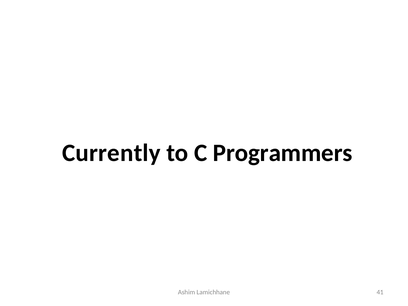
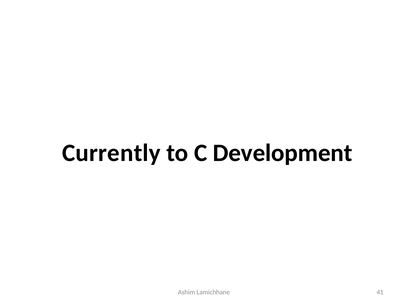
Programmers: Programmers -> Development (283, 153)
